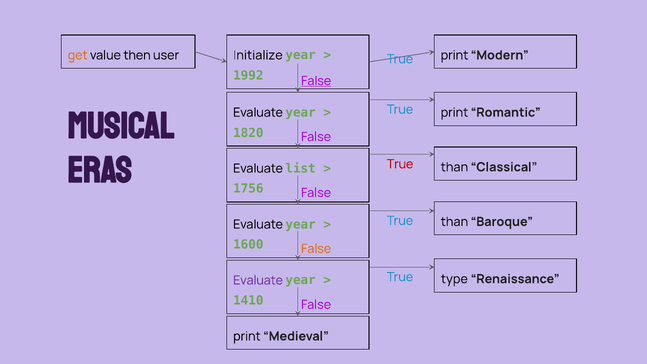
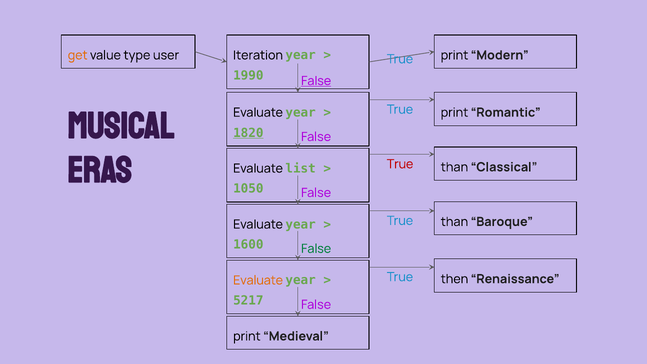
then: then -> type (137, 55)
Initialize: Initialize -> Iteration (258, 55)
1992: 1992 -> 1990 (248, 76)
1820 underline: none -> present (248, 133)
1756: 1756 -> 1050 (248, 189)
False colour: orange -> green (316, 249)
type: type -> then (454, 279)
Evaluate colour: purple -> orange (258, 280)
1410: 1410 -> 5217 (248, 301)
